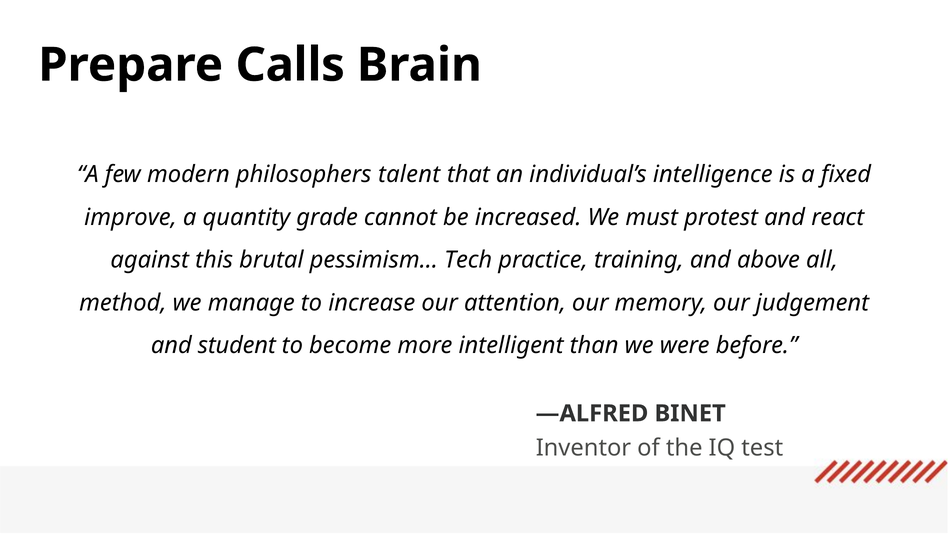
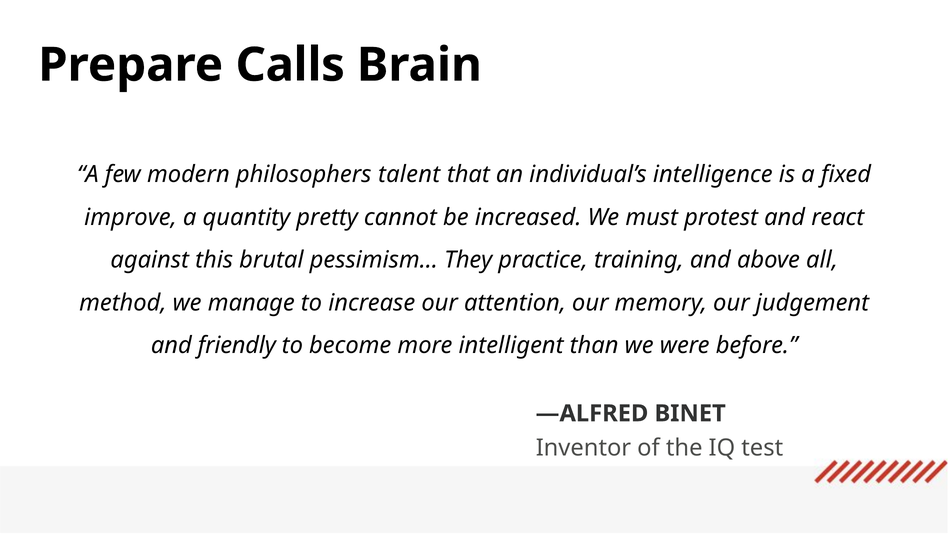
grade: grade -> pretty (327, 217)
Tech: Tech -> They (468, 260)
student: student -> friendly (237, 345)
